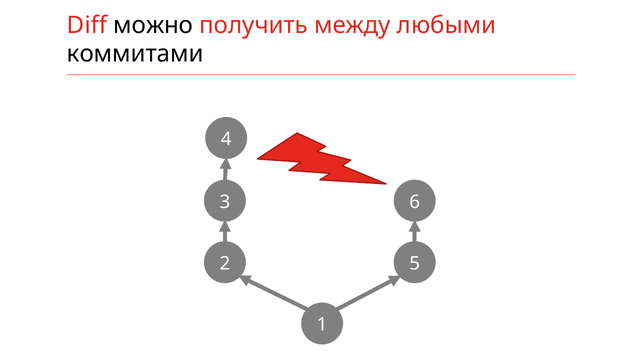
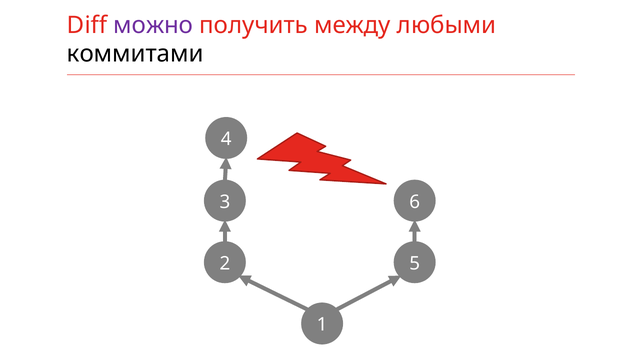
можно colour: black -> purple (153, 25)
